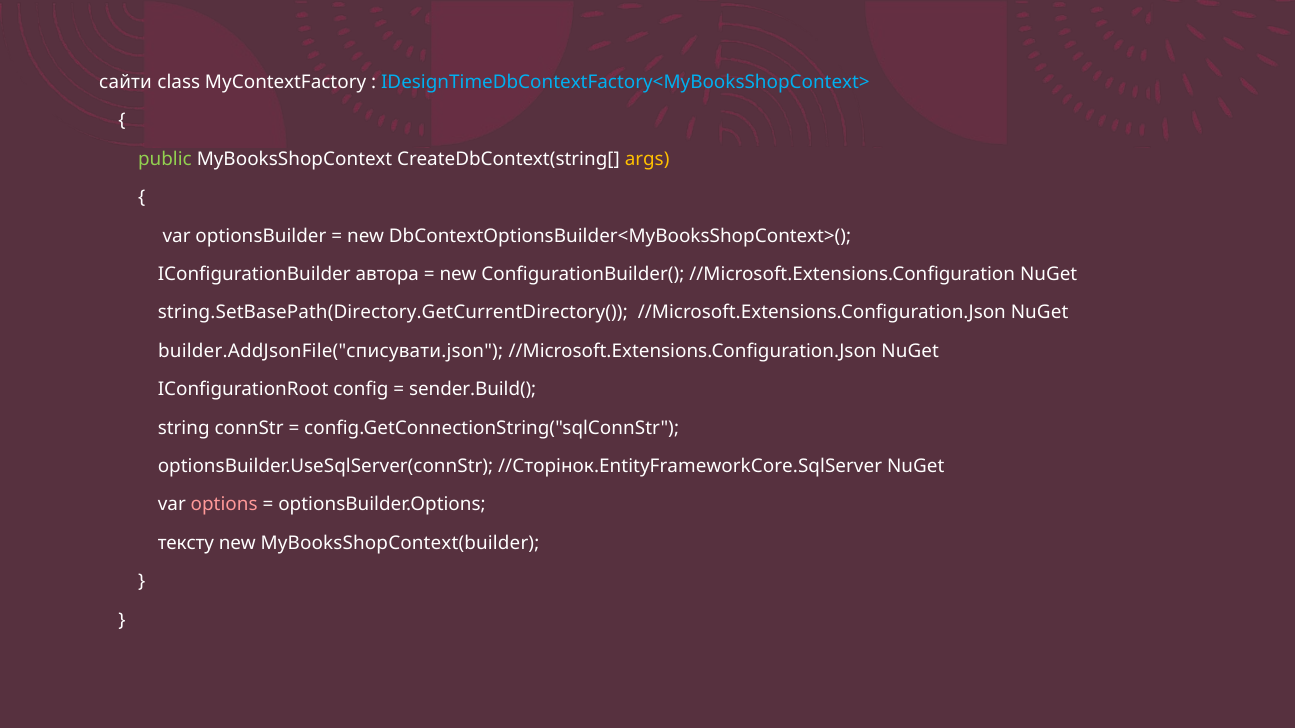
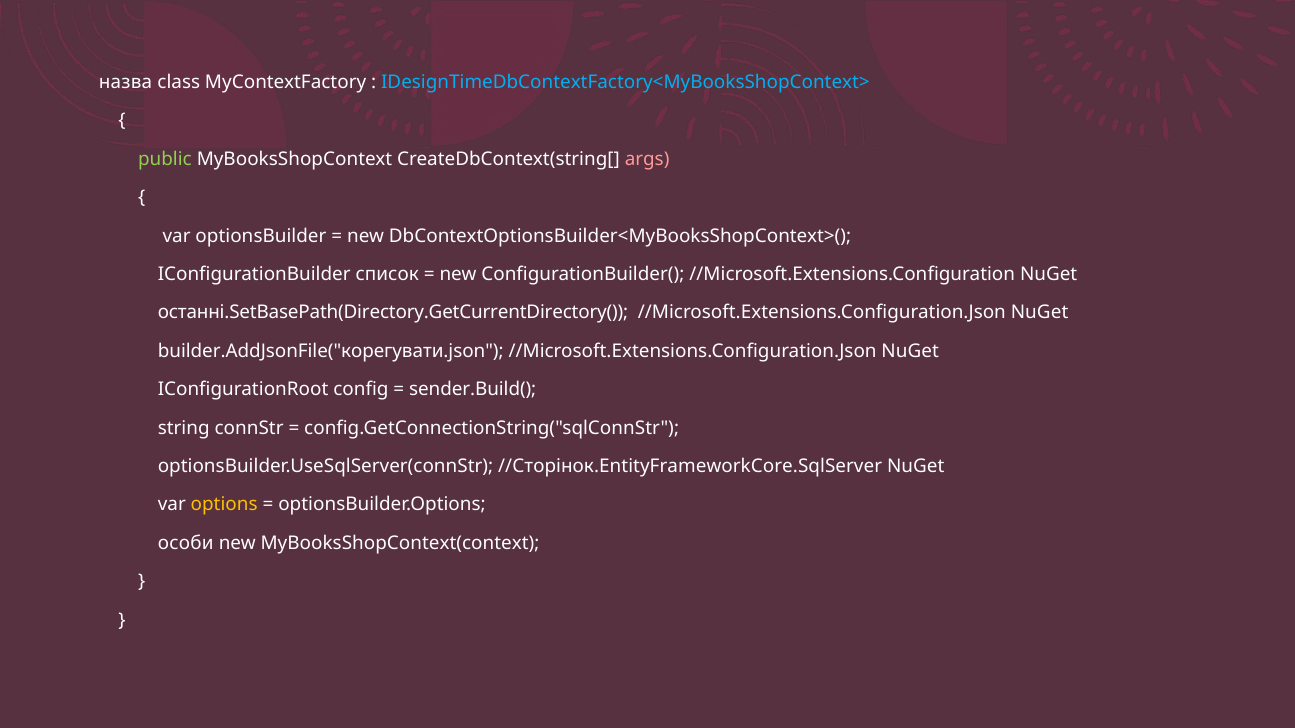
сайти: сайти -> назва (125, 82)
args colour: yellow -> pink (647, 159)
автора: автора -> список (387, 274)
string.SetBasePath(Directory.GetCurrentDirectory(: string.SetBasePath(Directory.GetCurrentDirectory( -> останні.SetBasePath(Directory.GetCurrentDirectory( (393, 313)
builder.AddJsonFile("списувати.json: builder.AddJsonFile("списувати.json -> builder.AddJsonFile("корегувати.json (331, 351)
options colour: pink -> yellow (224, 505)
тексту: тексту -> особи (186, 543)
MyBooksShopContext(builder: MyBooksShopContext(builder -> MyBooksShopContext(context (400, 543)
